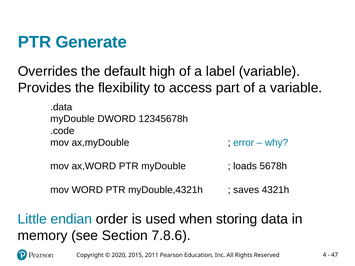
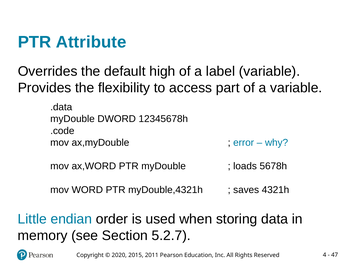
Generate: Generate -> Attribute (91, 42)
7.8.6: 7.8.6 -> 5.2.7 (171, 236)
